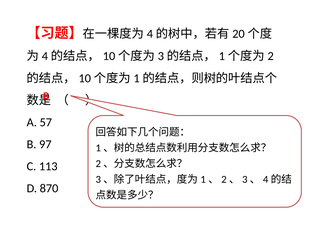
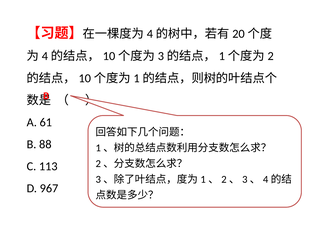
57: 57 -> 61 (46, 122)
97: 97 -> 88 (45, 145)
870: 870 -> 967 (49, 189)
